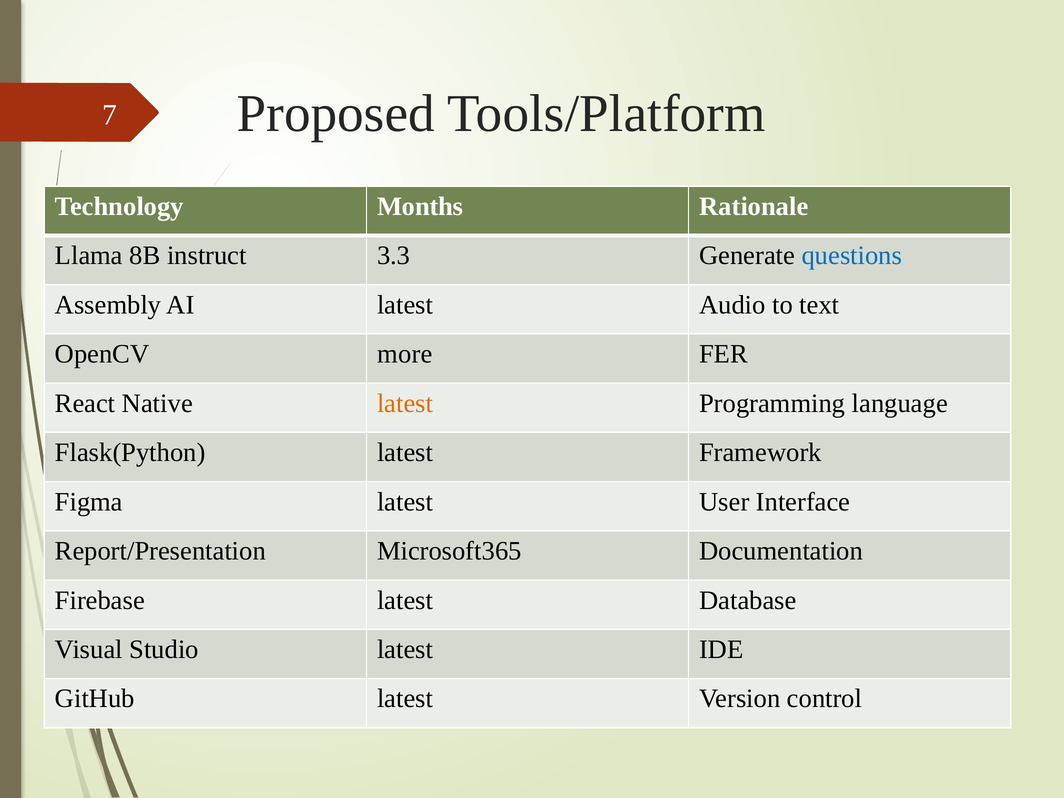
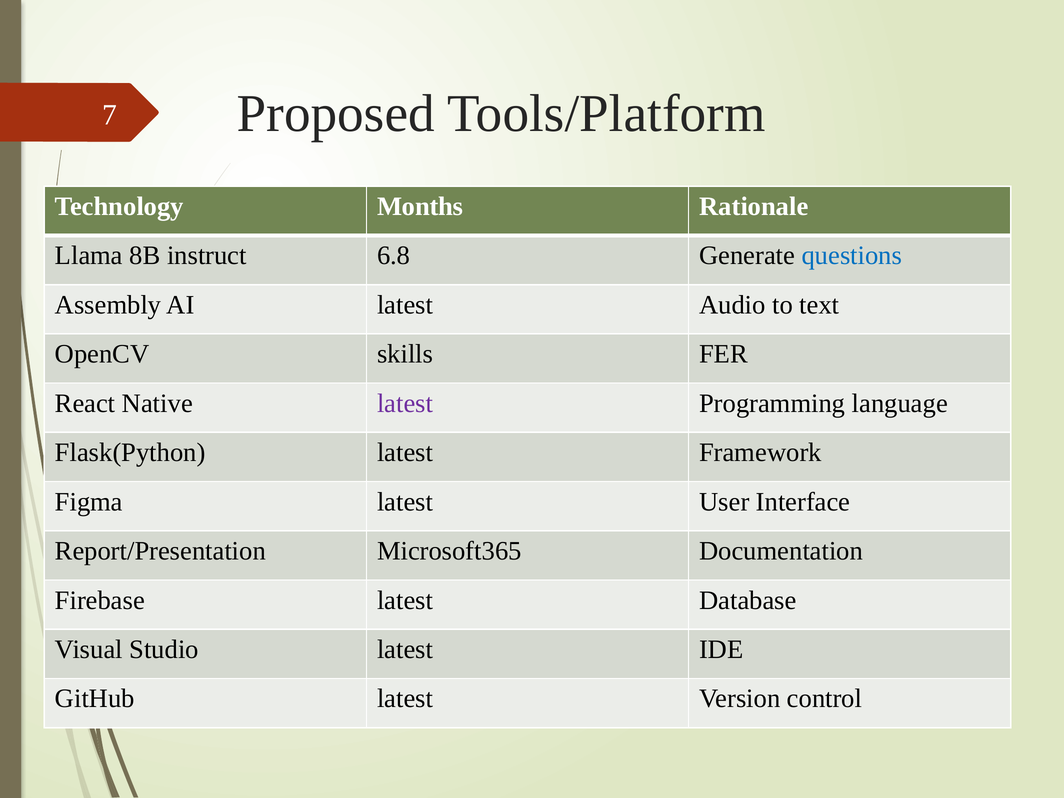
3.3: 3.3 -> 6.8 (394, 256)
more: more -> skills (405, 354)
latest colour: orange -> purple (405, 403)
